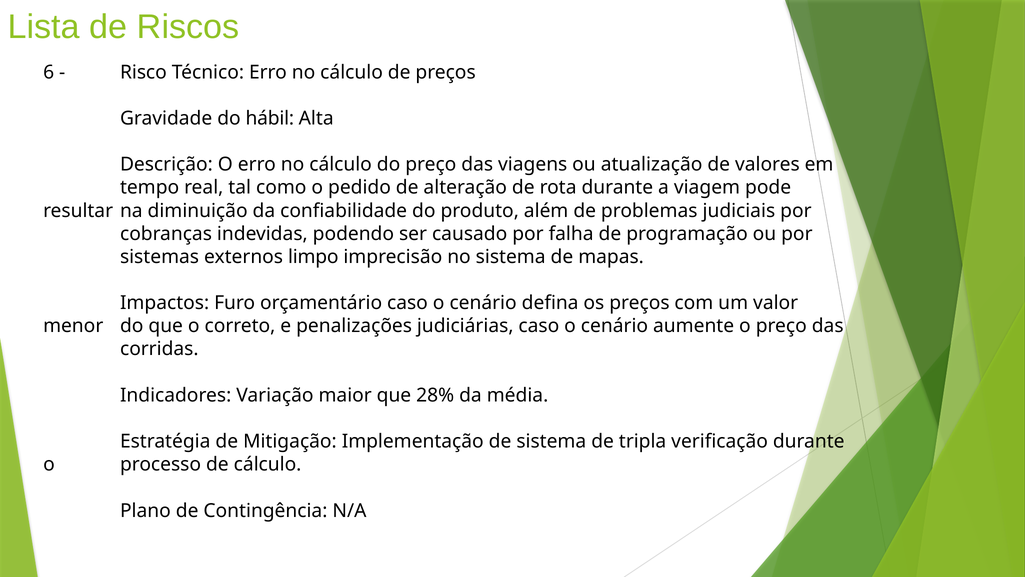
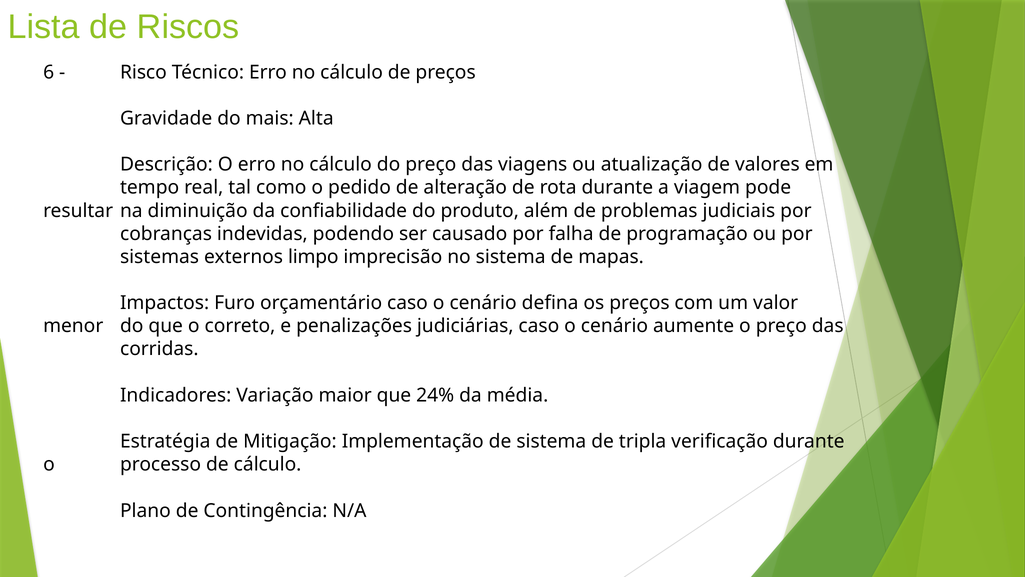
hábil: hábil -> mais (270, 118)
28%: 28% -> 24% (435, 395)
